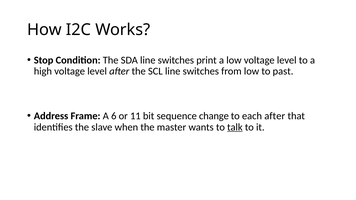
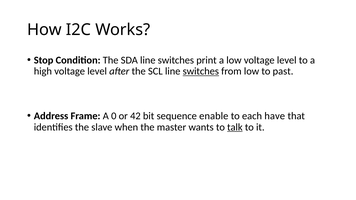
switches underline: none -> present (201, 71)
6: 6 -> 0 (114, 116)
11: 11 -> 42 (135, 116)
change: change -> enable (214, 116)
each after: after -> have (275, 116)
